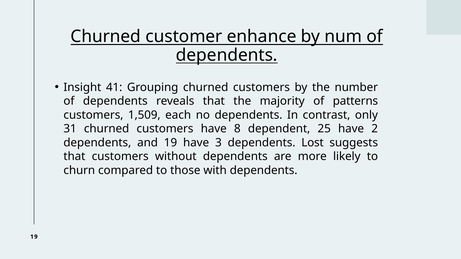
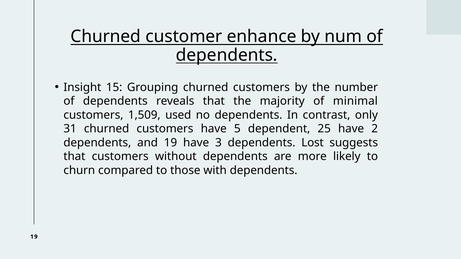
41: 41 -> 15 (114, 87)
patterns: patterns -> minimal (355, 101)
each: each -> used (178, 115)
8: 8 -> 5 (237, 129)
